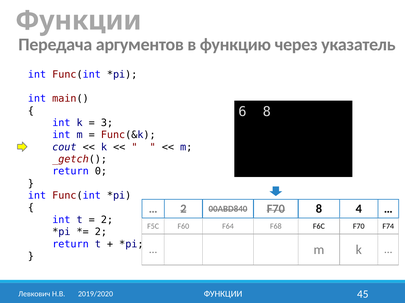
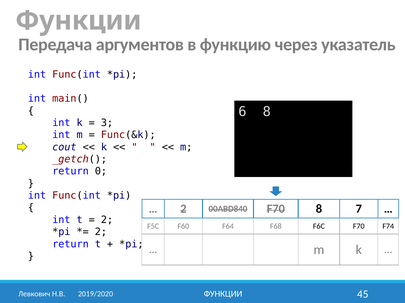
4: 4 -> 7 (359, 209)
